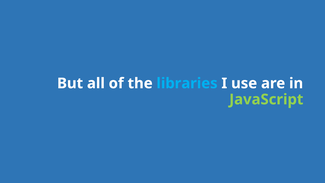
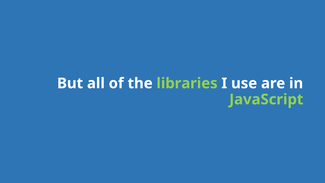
libraries colour: light blue -> light green (187, 83)
